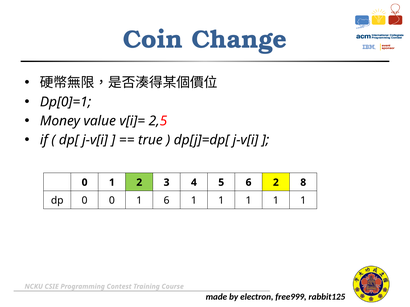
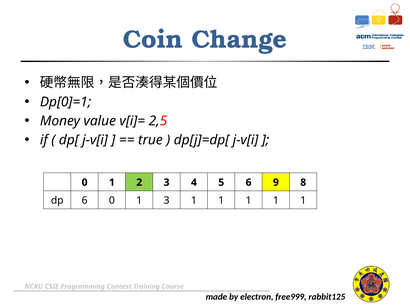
6 2: 2 -> 9 (276, 183)
dp 0: 0 -> 6 (85, 201)
1 6: 6 -> 3 (167, 201)
